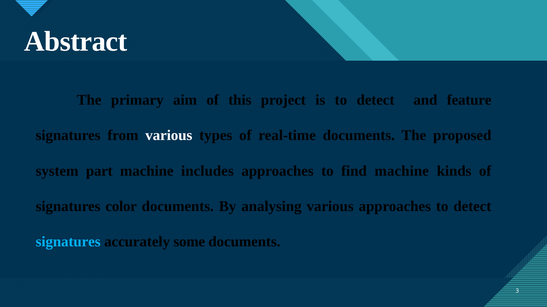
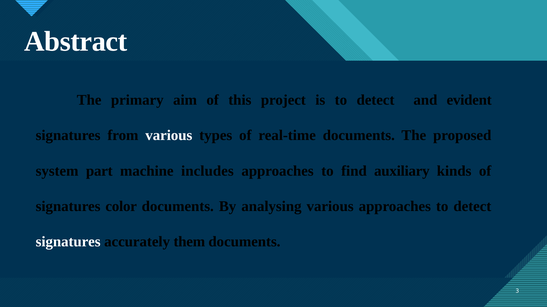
feature: feature -> evident (469, 100)
find machine: machine -> auxiliary (402, 171)
signatures colour: light blue -> white (68, 242)
some: some -> them (189, 242)
